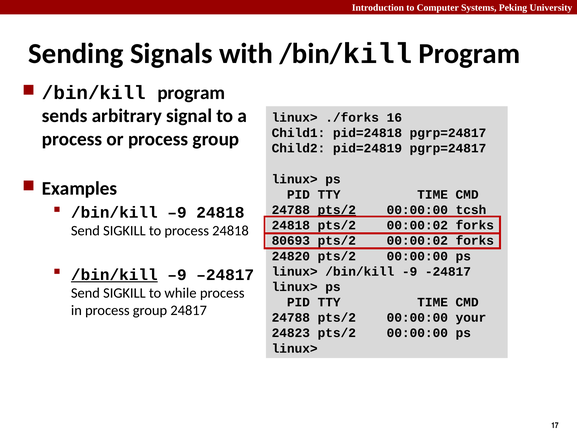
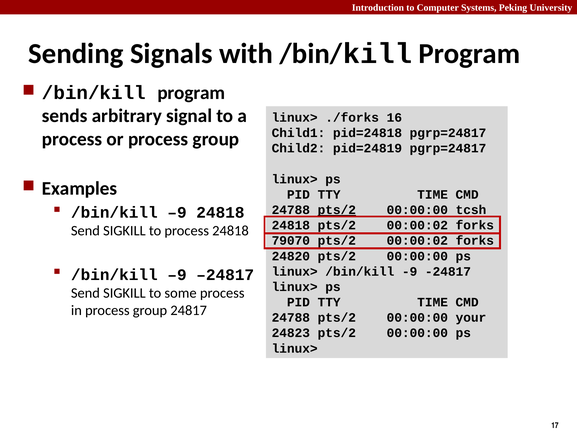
80693: 80693 -> 79070 (291, 241)
/bin/kill underline: present -> none (114, 275)
while: while -> some (181, 293)
